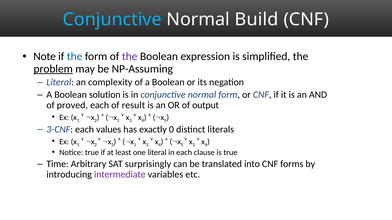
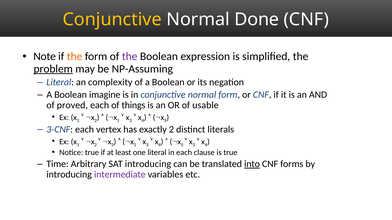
Conjunctive colour: light blue -> yellow (112, 20)
Build: Build -> Done (257, 20)
the colour: blue -> orange (75, 57)
solution: solution -> imagine (105, 95)
result: result -> things (134, 105)
output: output -> usable (205, 105)
values: values -> vertex (109, 130)
exactly 0: 0 -> 2 (171, 130)
SAT surprisingly: surprisingly -> introducing (148, 164)
into underline: none -> present (252, 164)
